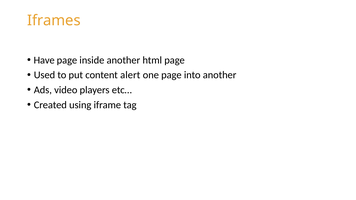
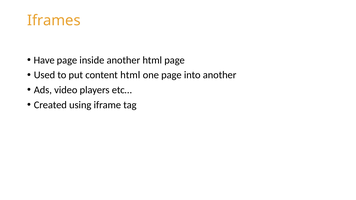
content alert: alert -> html (130, 75)
